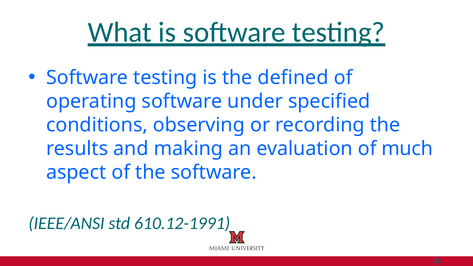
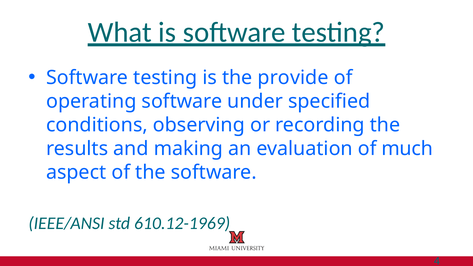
defined: defined -> provide (293, 78)
610.12-1991: 610.12-1991 -> 610.12-1969 (182, 223)
